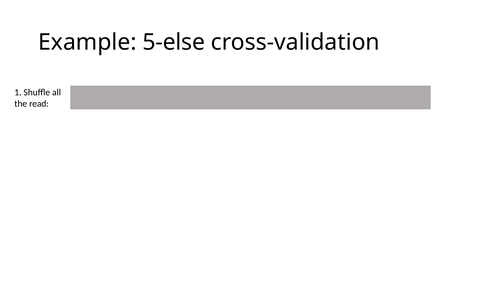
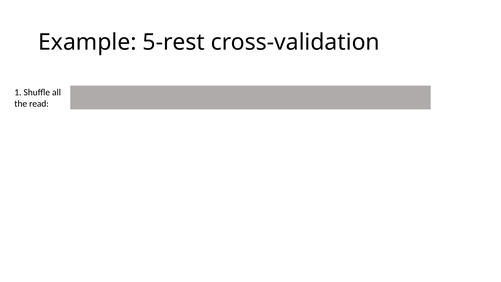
5-else: 5-else -> 5-rest (174, 42)
